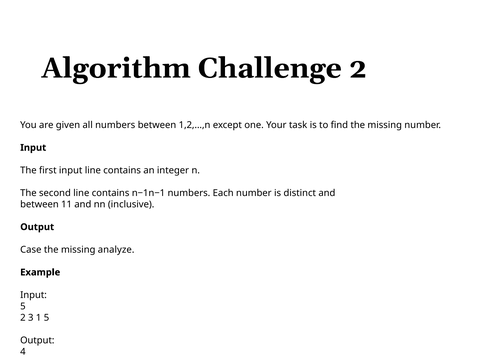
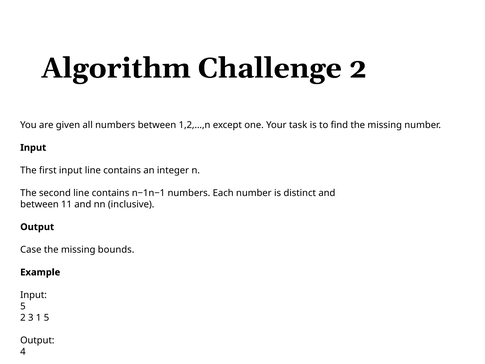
analyze: analyze -> bounds (116, 249)
